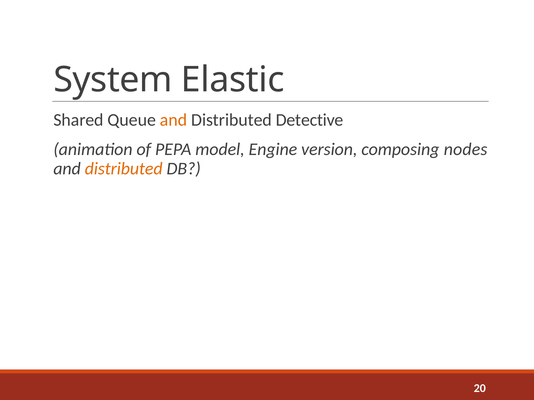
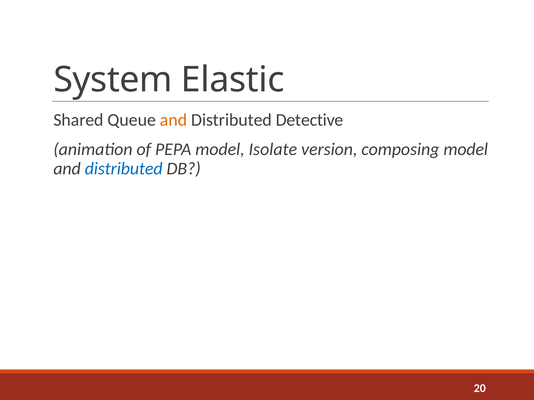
Engine: Engine -> Isolate (273, 150)
composing nodes: nodes -> model (466, 150)
distributed colour: orange -> blue (124, 169)
